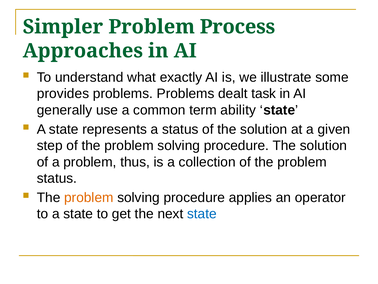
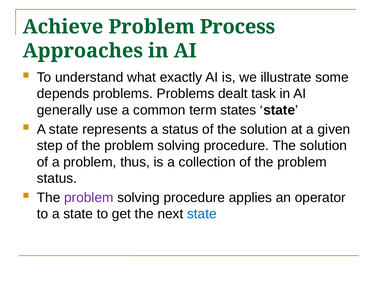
Simpler: Simpler -> Achieve (63, 27)
provides: provides -> depends (63, 94)
ability: ability -> states (238, 110)
problem colour: orange -> purple (89, 197)
